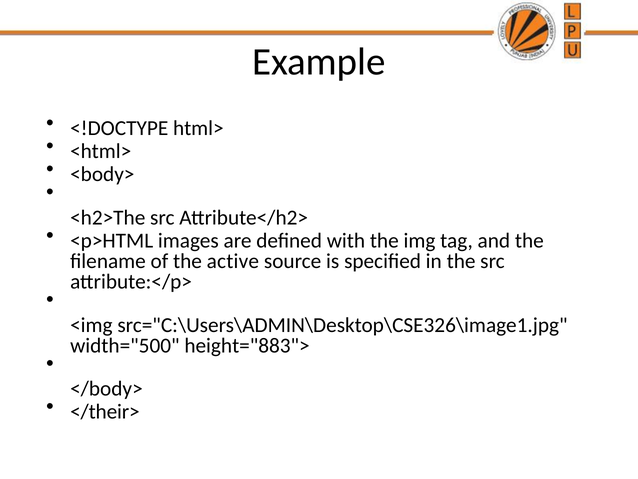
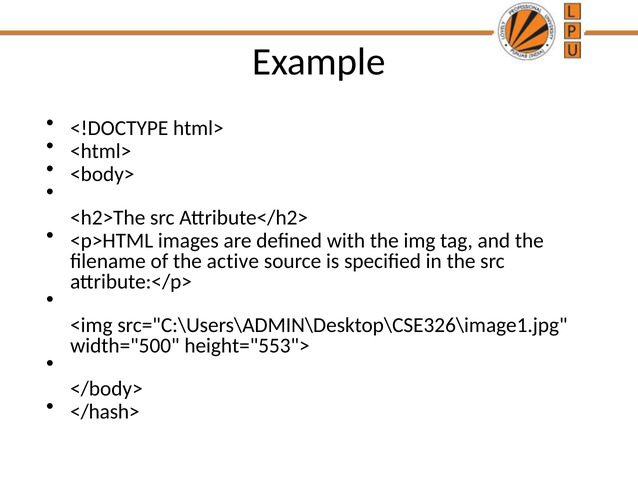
height="883">: height="883"> -> height="553"> (247, 345)
</their>: </their> -> </hash> (105, 411)
